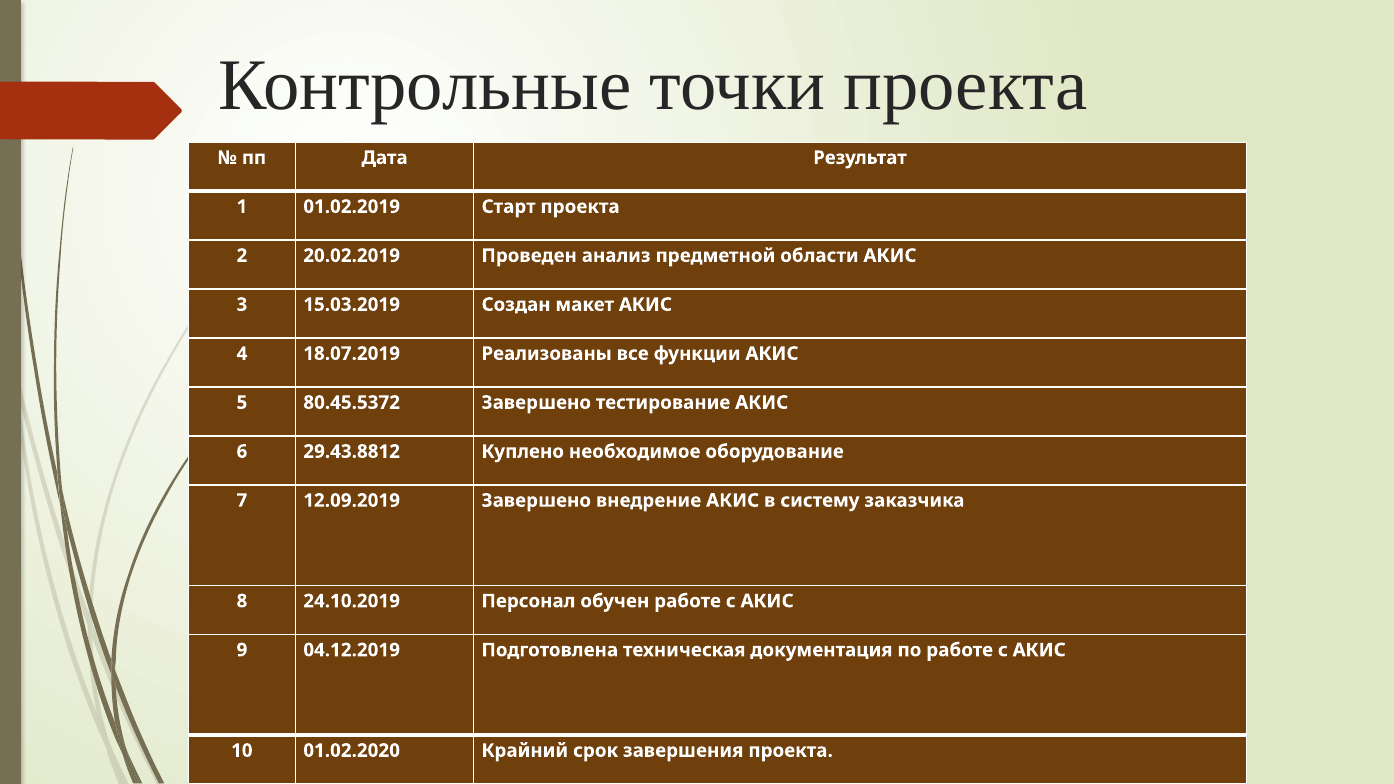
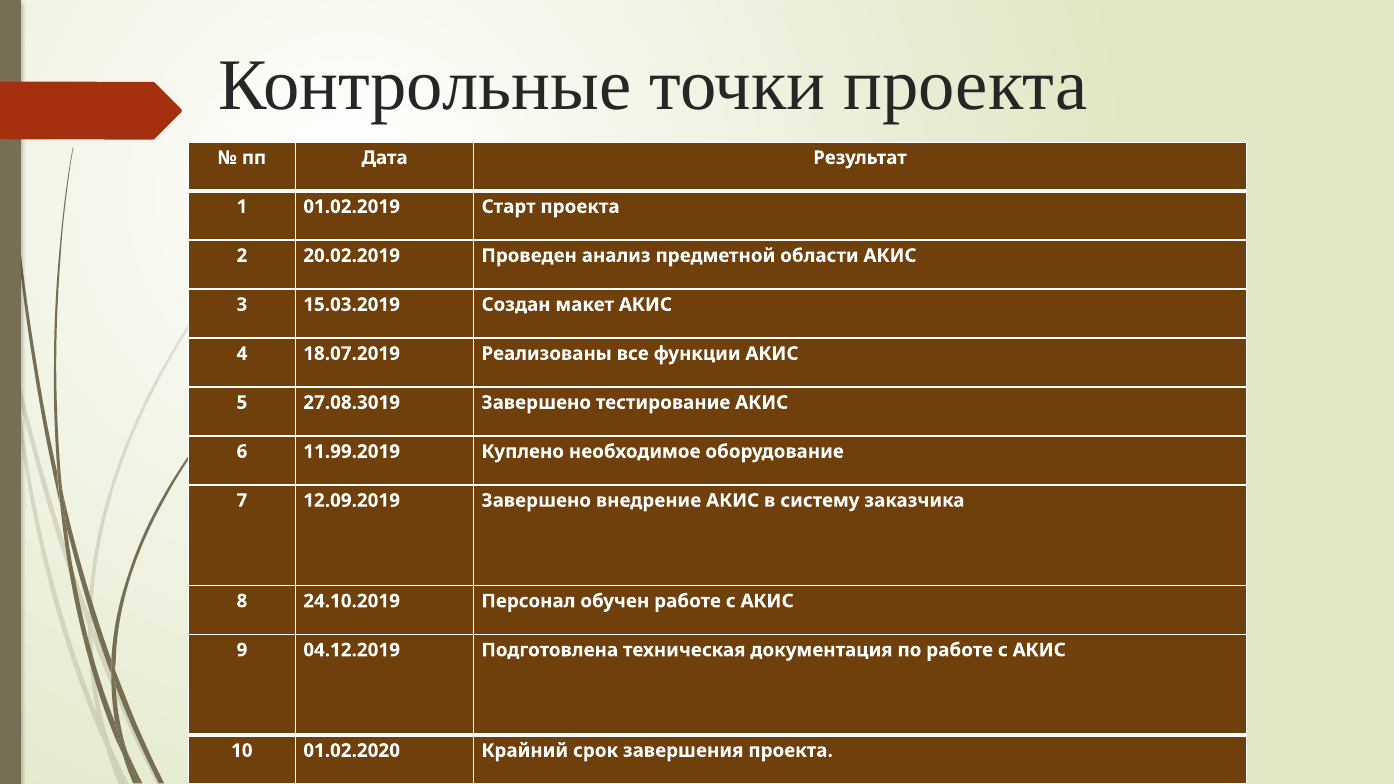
80.45.5372: 80.45.5372 -> 27.08.3019 (352, 403)
29.43.8812: 29.43.8812 -> 11.99.2019 (352, 452)
